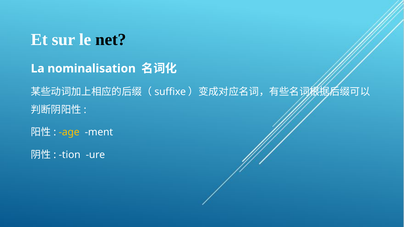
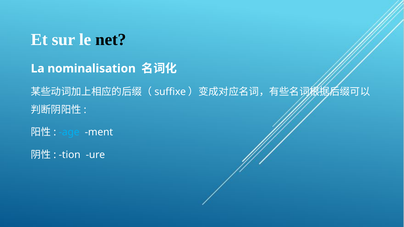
age colour: yellow -> light blue (69, 132)
